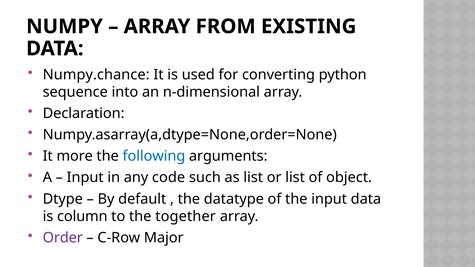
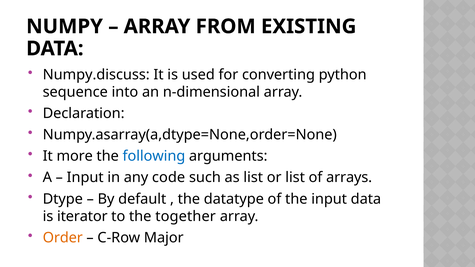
Numpy.chance: Numpy.chance -> Numpy.discuss (96, 75)
object: object -> arrays (349, 178)
column: column -> iterator (82, 216)
Order colour: purple -> orange (63, 238)
